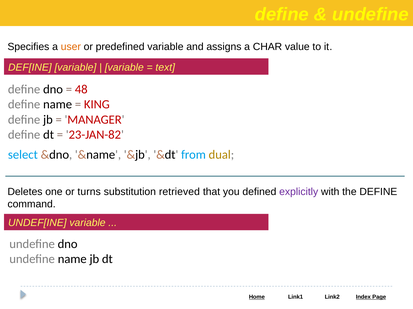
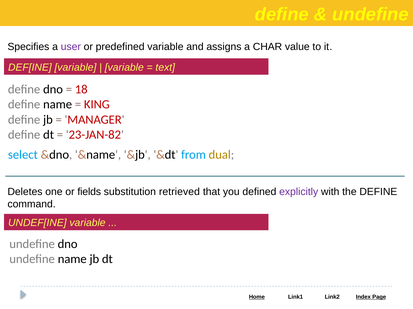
user colour: orange -> purple (71, 47)
48: 48 -> 18 (81, 90)
turns: turns -> fields (89, 192)
